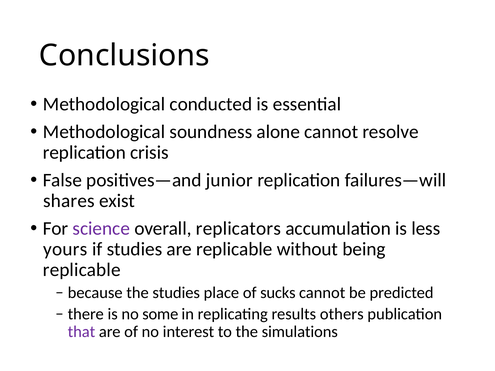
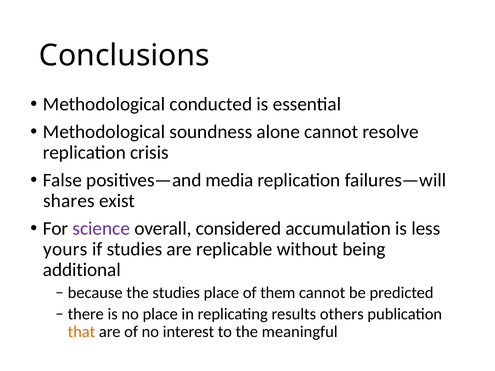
junior: junior -> media (230, 180)
replicators: replicators -> considered (239, 229)
replicable: replicable -> additional (82, 270)
sucks: sucks -> them (278, 293)
no some: some -> place (160, 314)
that colour: purple -> orange (81, 332)
simulations: simulations -> meaningful (300, 332)
